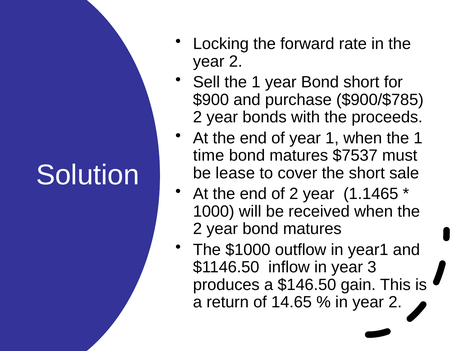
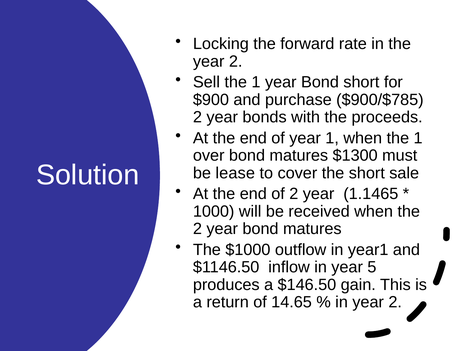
time: time -> over (209, 156)
$7537: $7537 -> $1300 (355, 156)
3: 3 -> 5 (372, 267)
